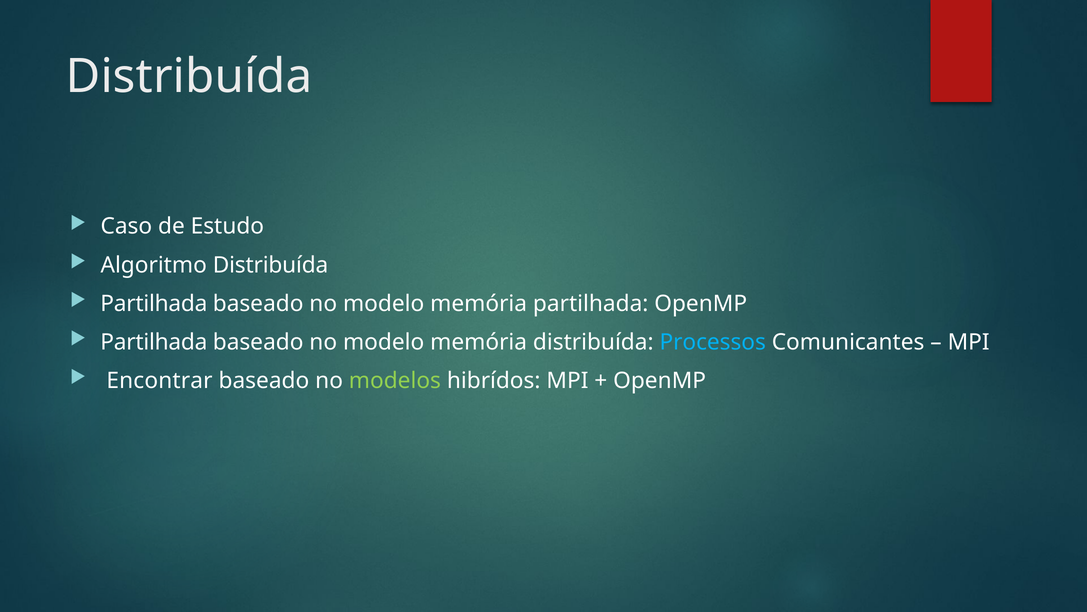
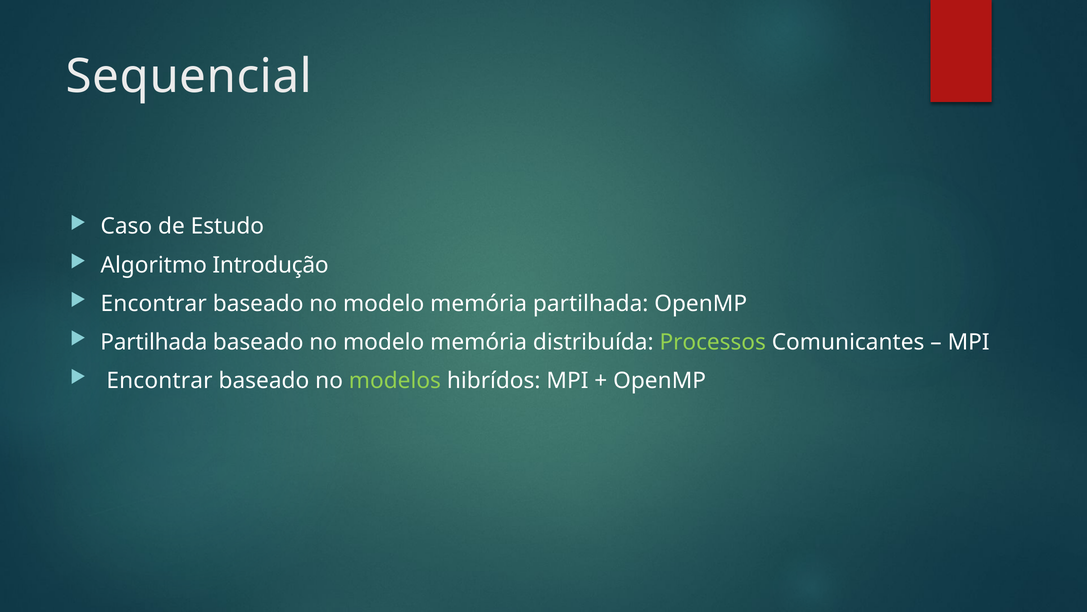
Distribuída: Distribuída -> Sequencial (189, 76)
Algoritmo Distribuída: Distribuída -> Introdução (271, 265)
Partilhada: Partilhada -> Encontrar (154, 303)
Processos colour: light blue -> light green (713, 342)
